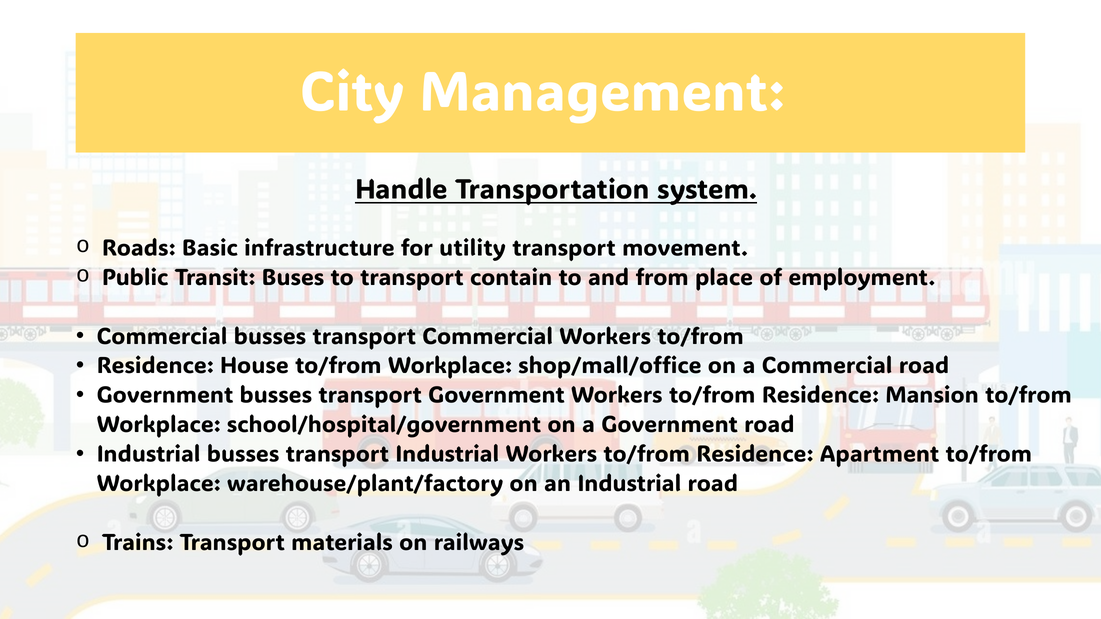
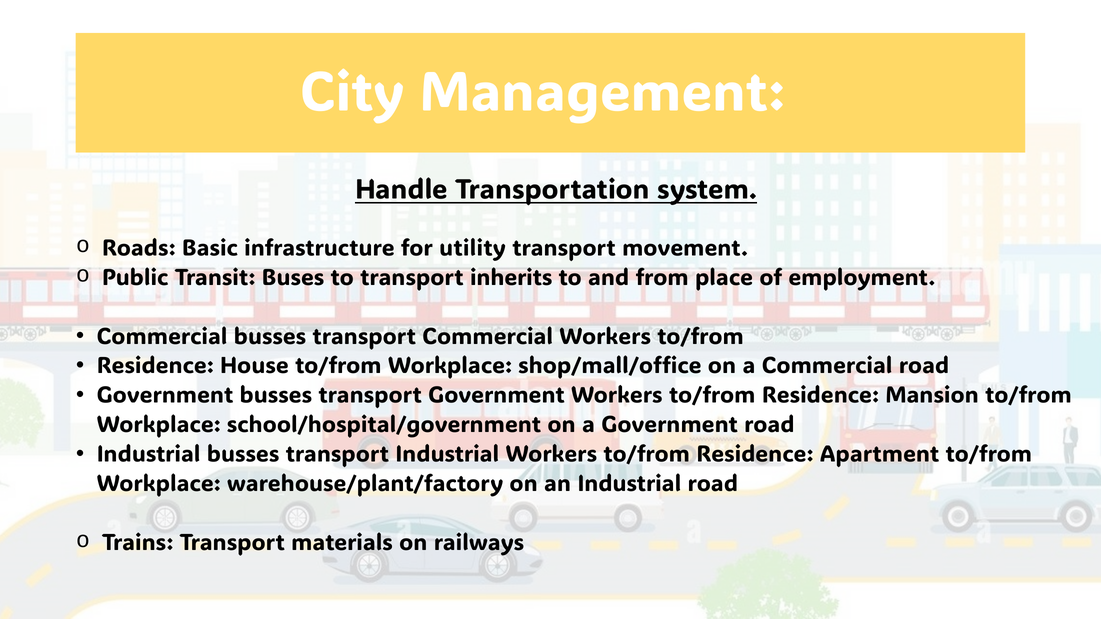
contain: contain -> inherits (511, 278)
